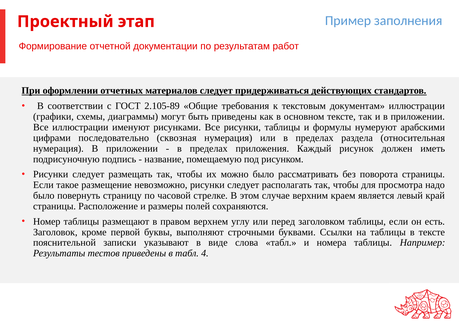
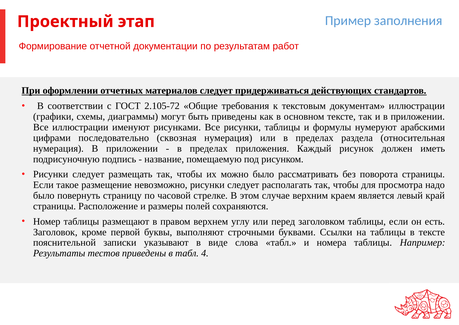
2.105-89: 2.105-89 -> 2.105-72 (162, 106)
